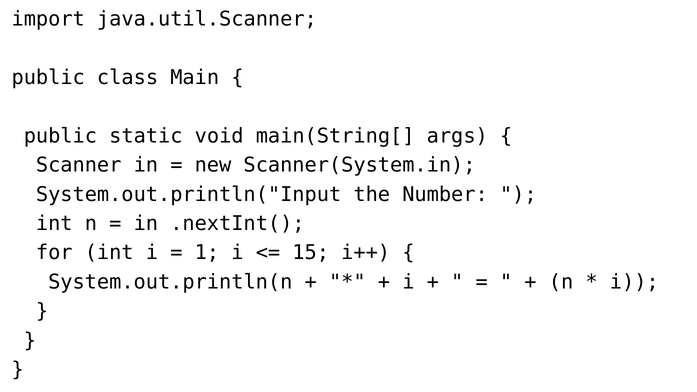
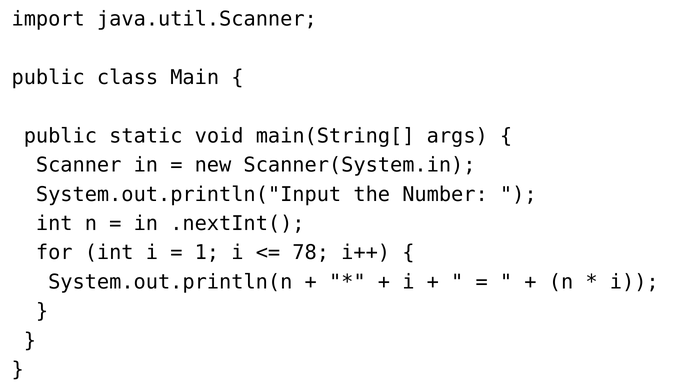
15: 15 -> 78 (311, 253)
